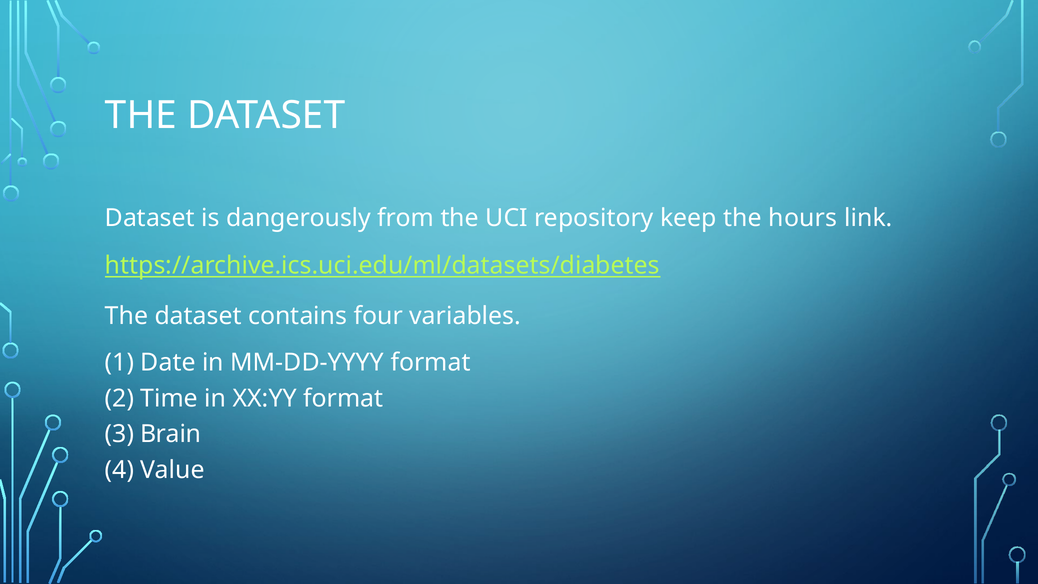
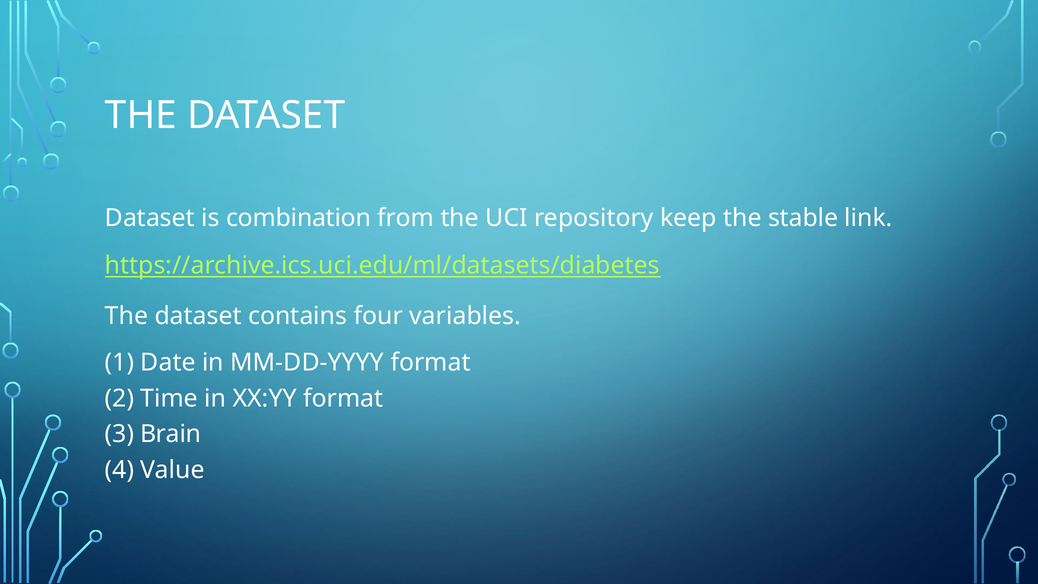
dangerously: dangerously -> combination (299, 218)
hours: hours -> stable (803, 218)
